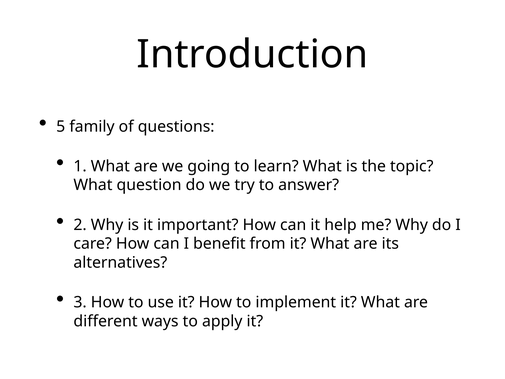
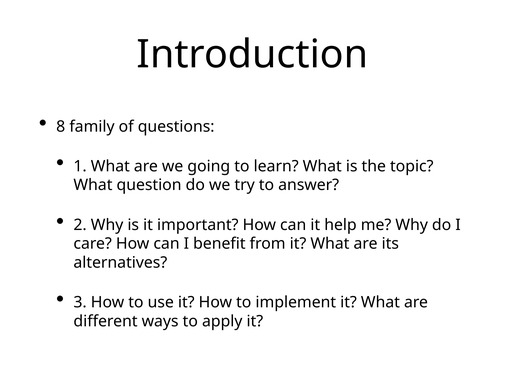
5: 5 -> 8 (61, 126)
